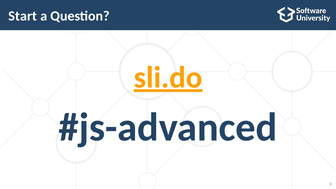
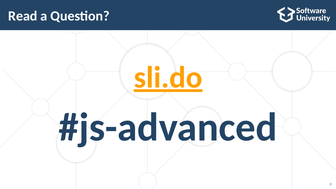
Start: Start -> Read (23, 16)
